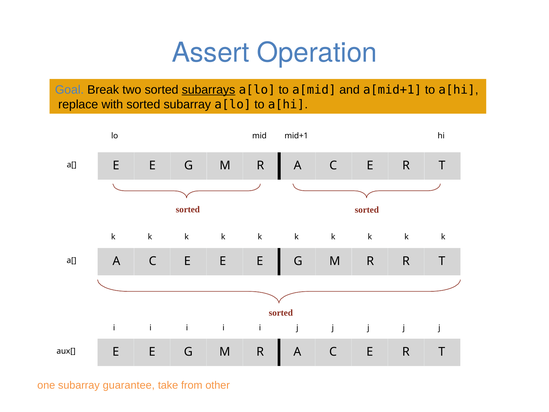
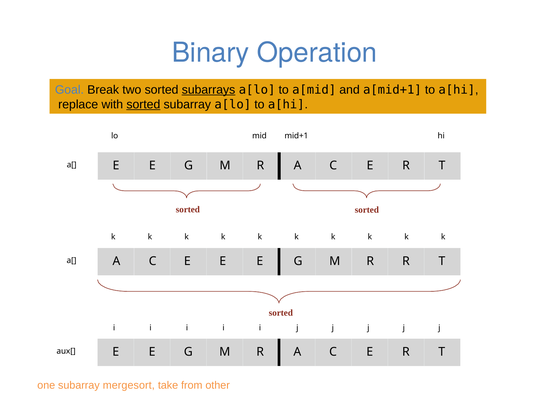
Assert: Assert -> Binary (211, 53)
sorted underline: none -> present (143, 104)
guarantee: guarantee -> mergesort (129, 385)
